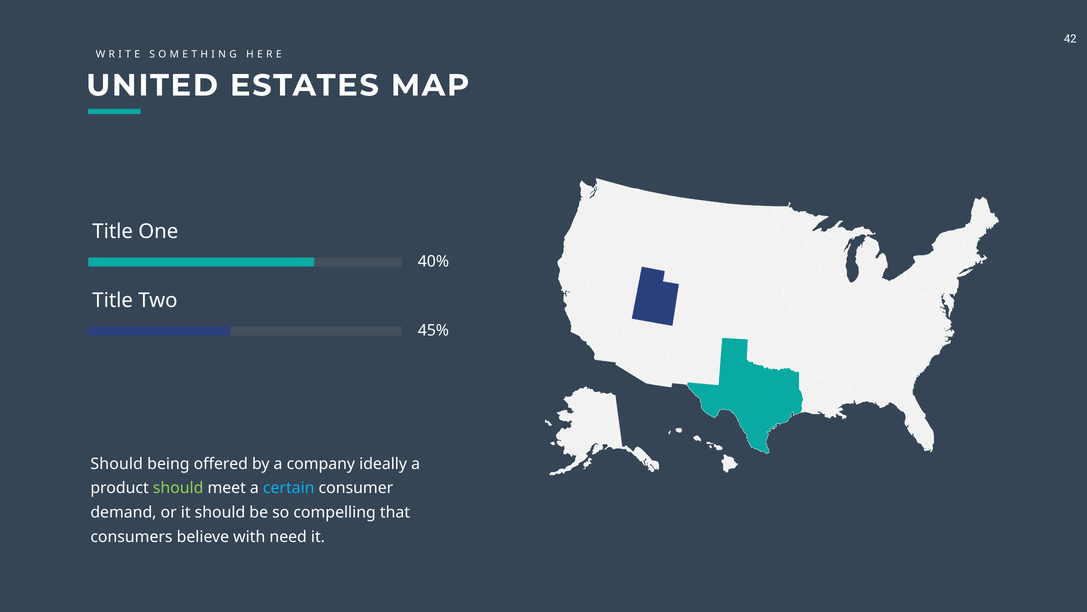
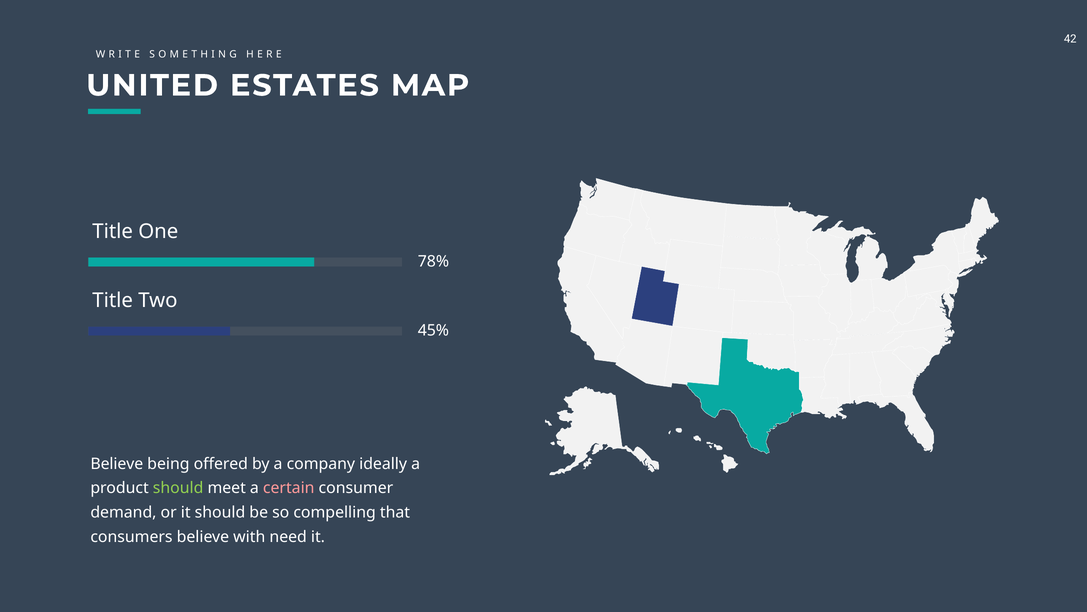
40%: 40% -> 78% (433, 261)
Should: Should -> Believe (117, 464)
certain colour: light blue -> pink (289, 488)
